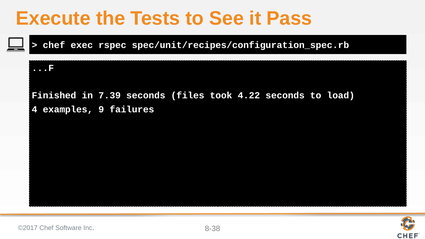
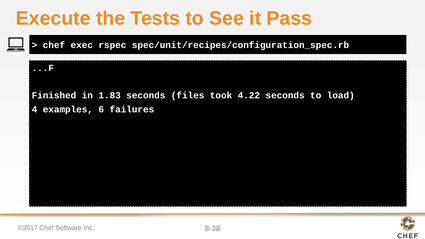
7.39: 7.39 -> 1.83 (110, 96)
9: 9 -> 6 (101, 109)
